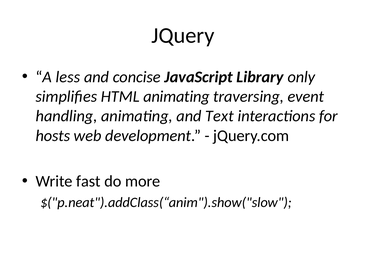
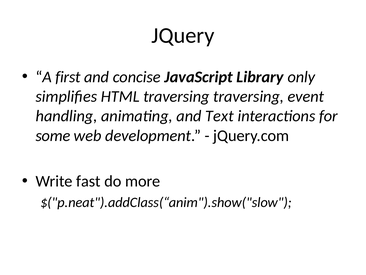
less: less -> first (68, 77)
HTML animating: animating -> traversing (176, 96)
hosts: hosts -> some (53, 135)
